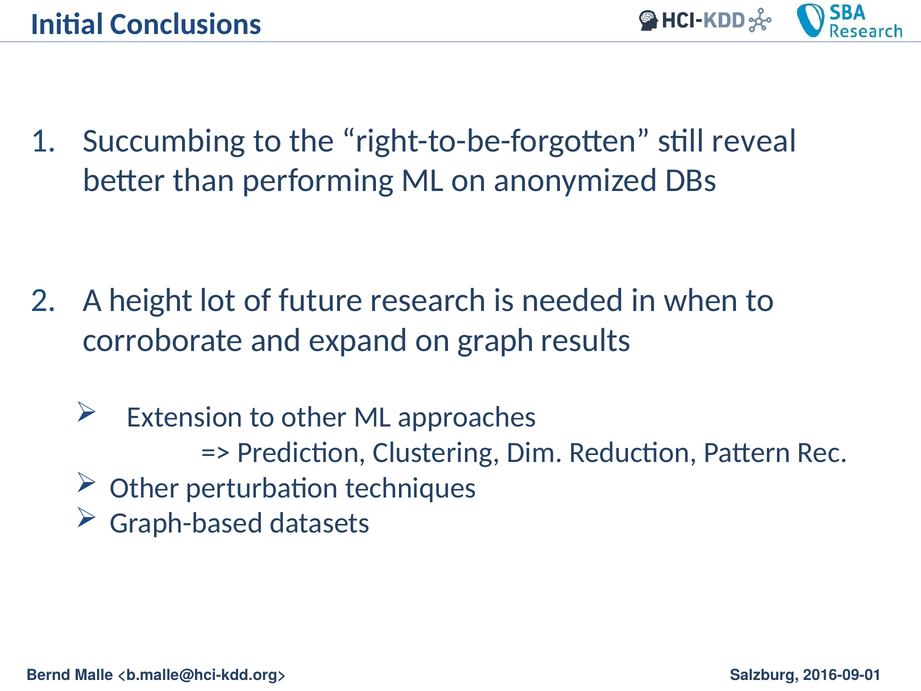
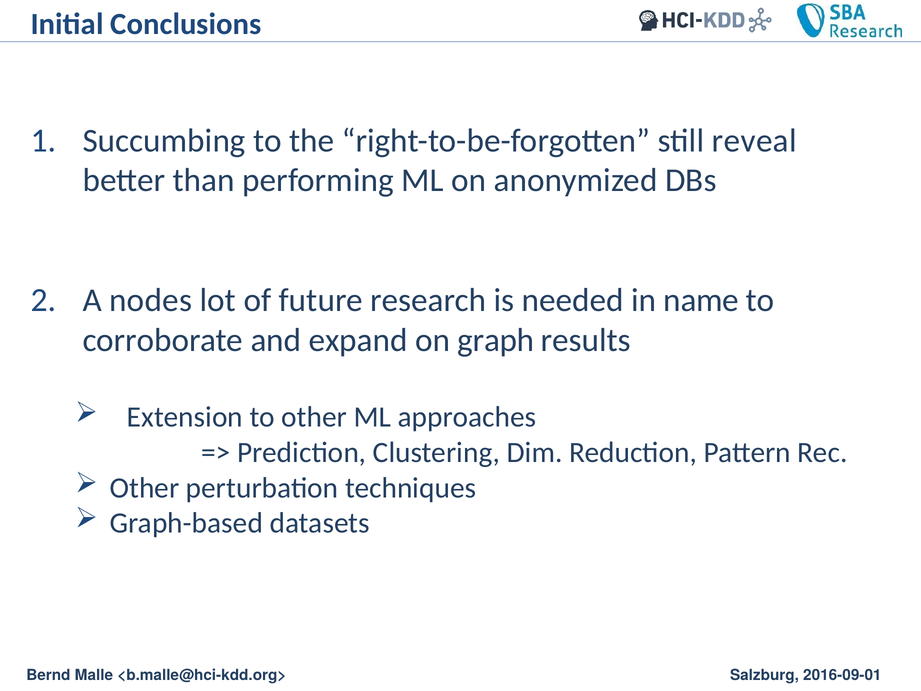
height: height -> nodes (151, 300)
when: when -> name (701, 300)
